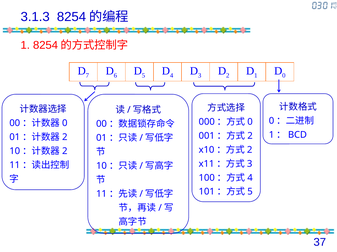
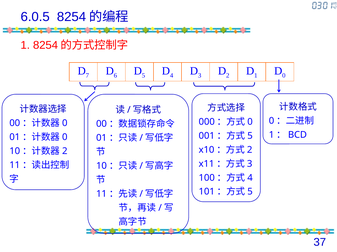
3.1.3: 3.1.3 -> 6.0.5 (35, 17)
2: 2 -> 5 (250, 136)
2: 2 -> 0 (65, 137)
